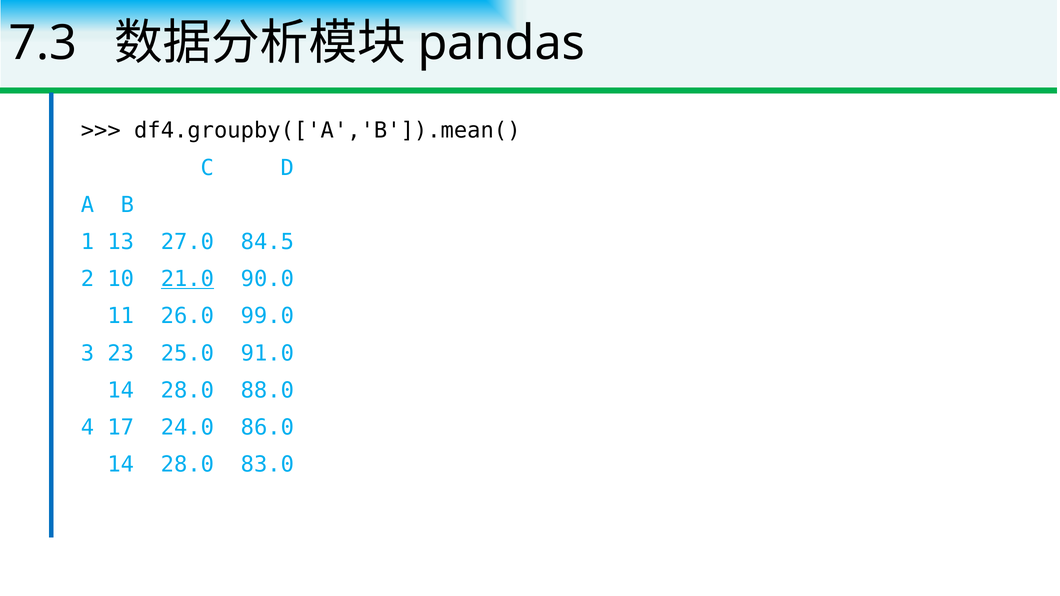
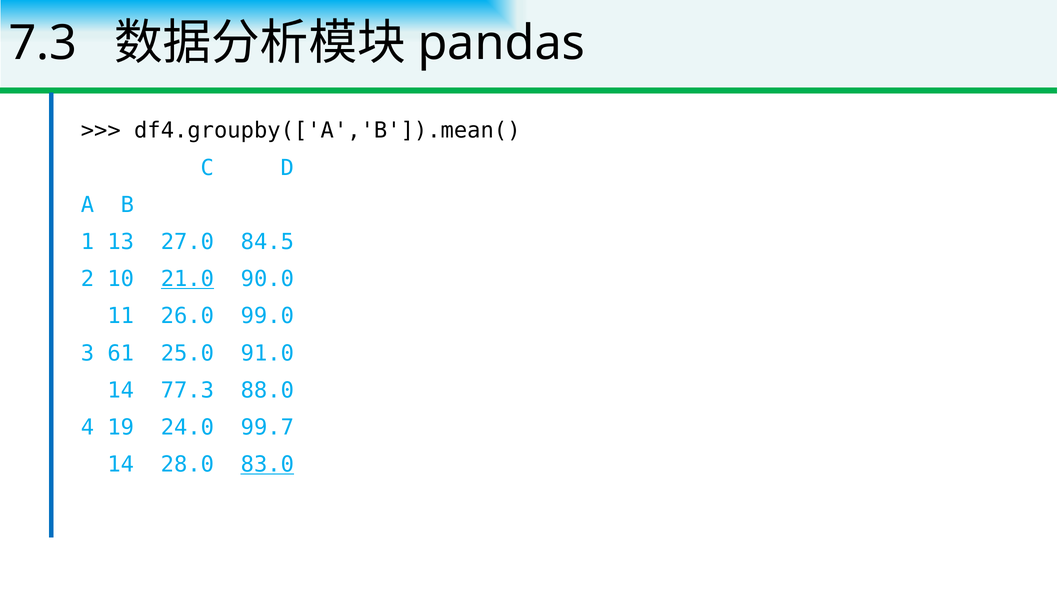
23: 23 -> 61 (121, 353)
28.0: 28.0 -> 77.3 (187, 391)
17: 17 -> 19 (121, 428)
86.0: 86.0 -> 99.7 (267, 428)
83.0 underline: none -> present (267, 465)
